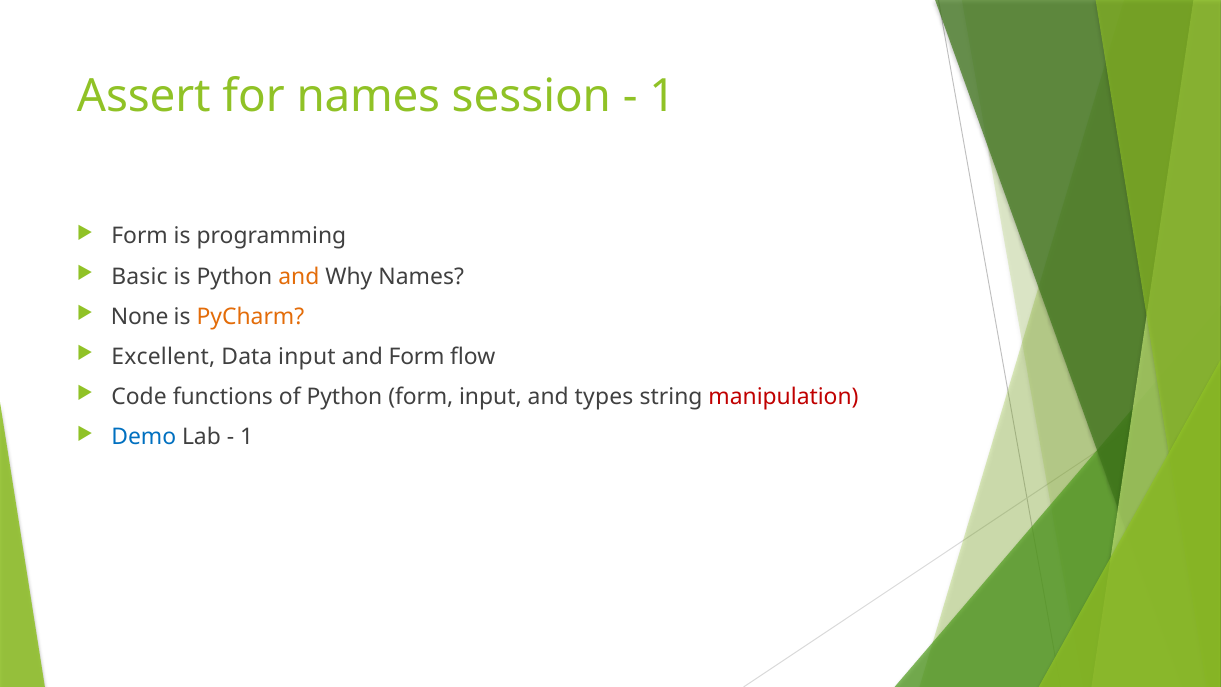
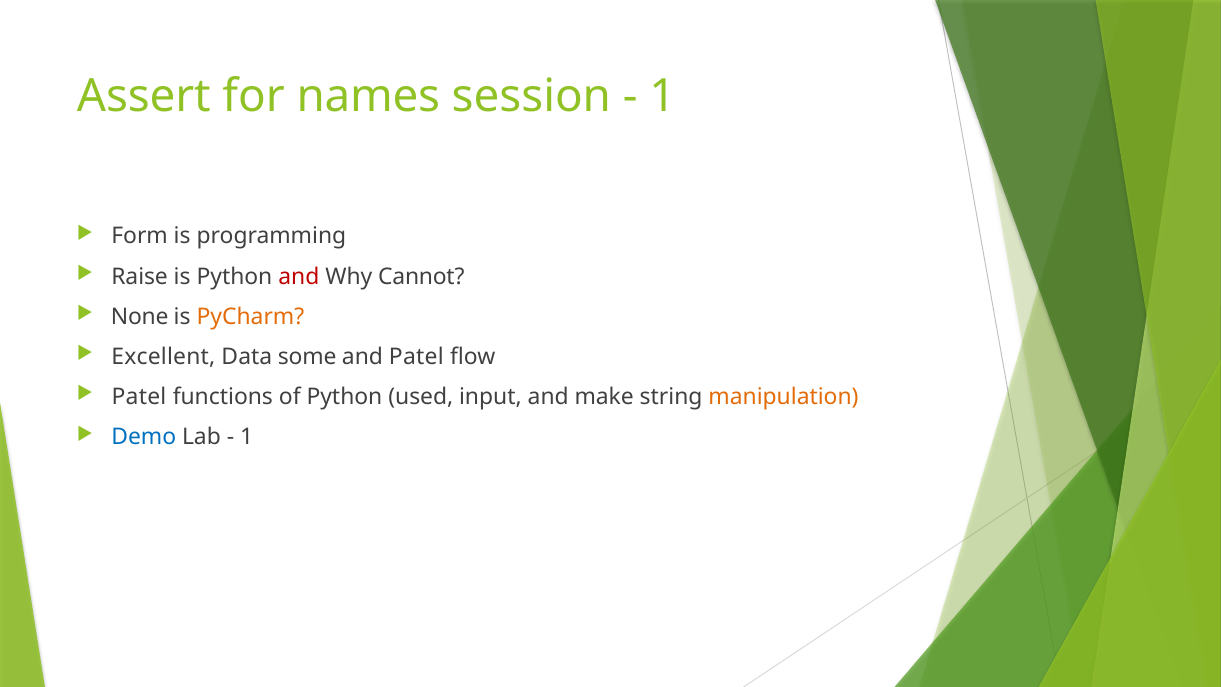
Basic: Basic -> Raise (140, 277)
and colour: orange -> red (299, 277)
Why Names: Names -> Cannot (421, 277)
Data input: input -> some (307, 357)
and Form: Form -> Patel (416, 357)
Code: Code -> Patel (139, 397)
Python form: form -> used (421, 397)
types: types -> make (604, 397)
manipulation colour: red -> orange (784, 397)
